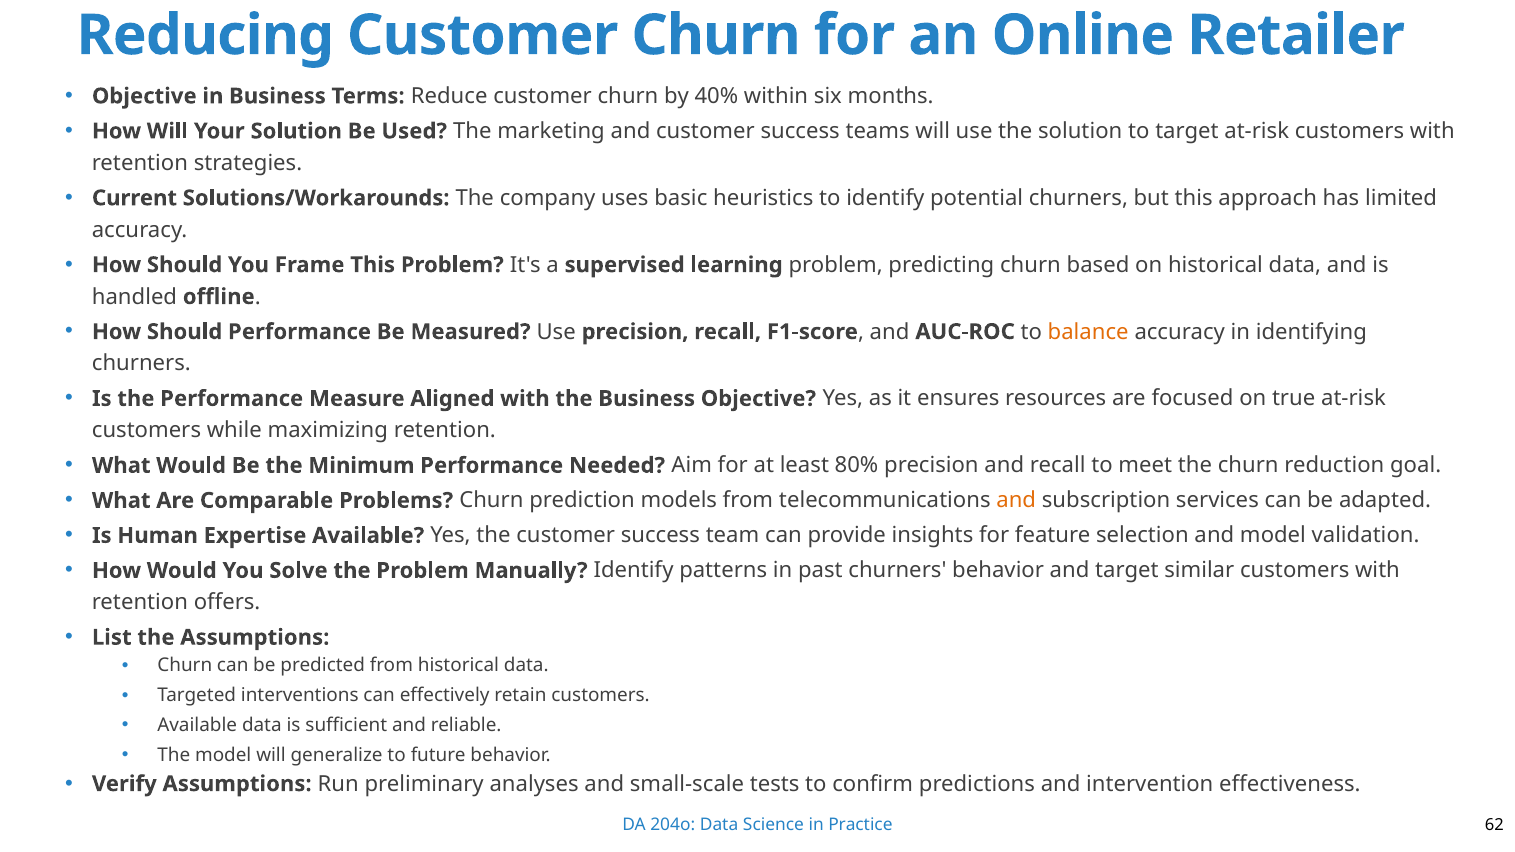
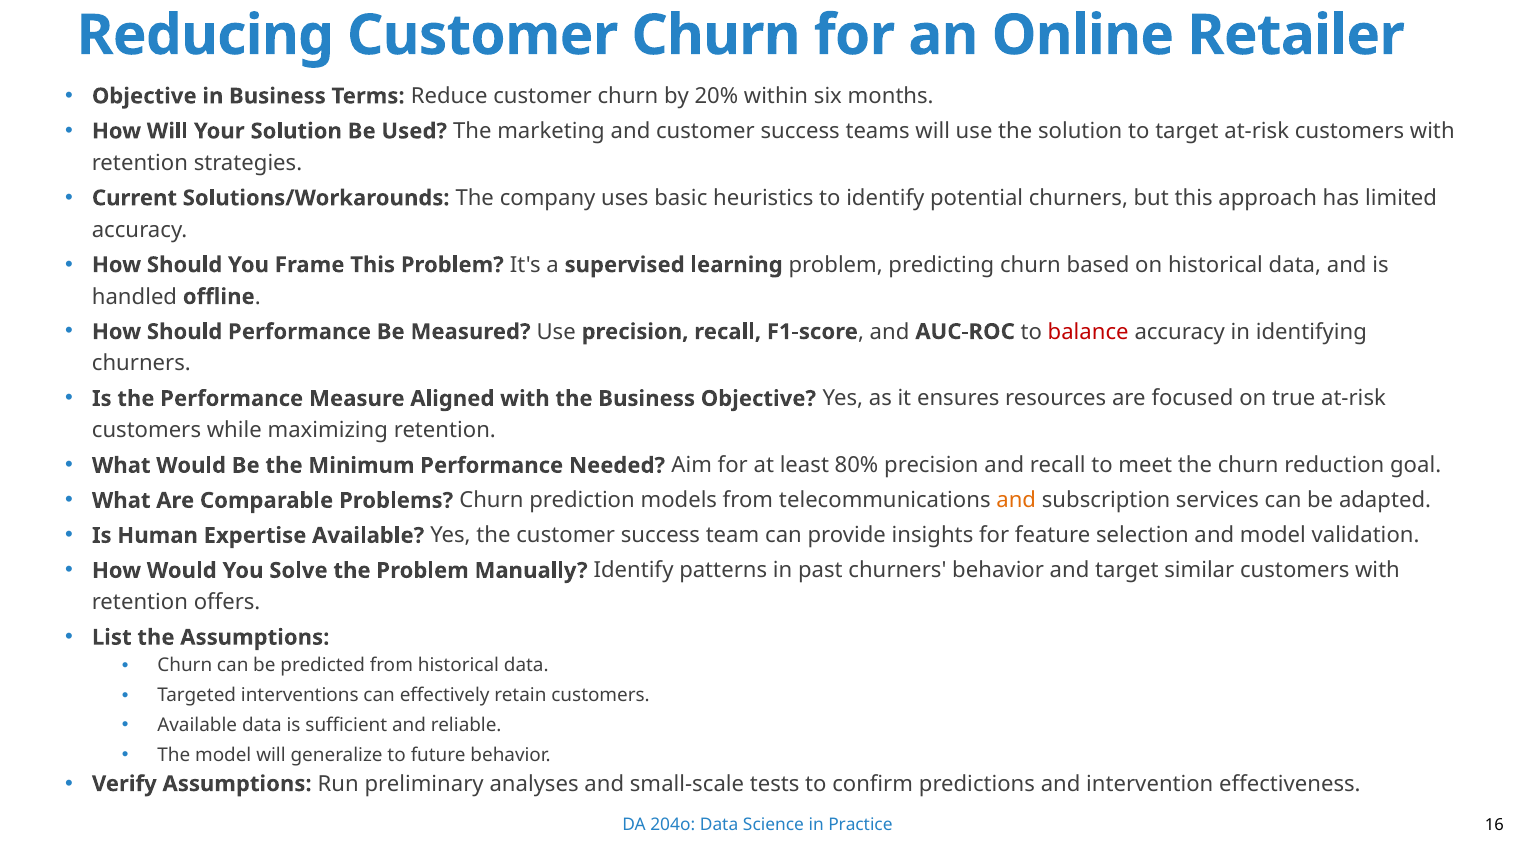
40%: 40% -> 20% (716, 96)
balance colour: orange -> red (1088, 332)
62: 62 -> 16 (1494, 825)
